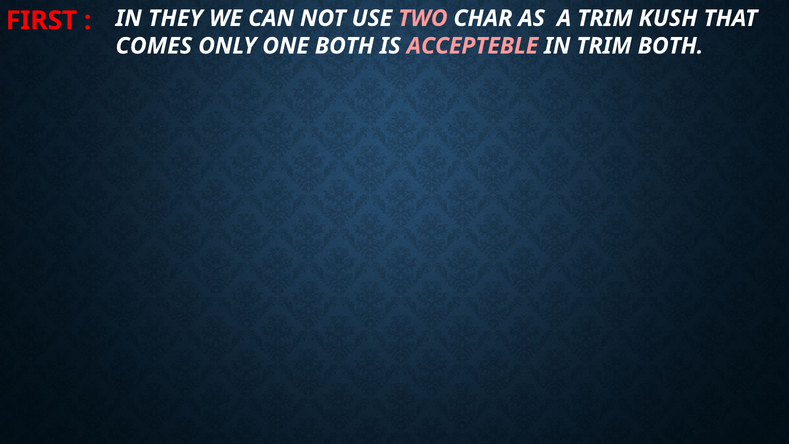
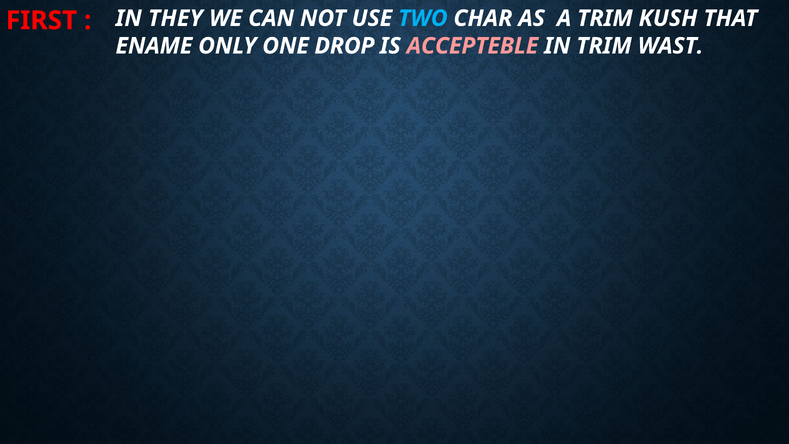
TWO colour: pink -> light blue (423, 18)
COMES: COMES -> ENAME (154, 46)
ONE BOTH: BOTH -> DROP (344, 46)
TRIM BOTH: BOTH -> WAST (671, 46)
